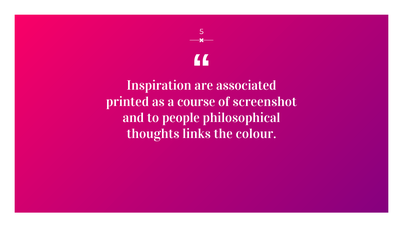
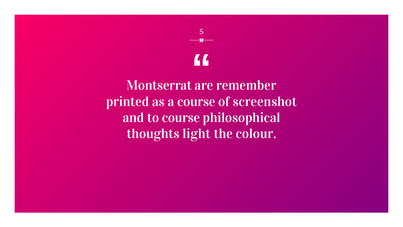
Inspiration: Inspiration -> Montserrat (159, 85)
associated: associated -> remember (246, 85)
to people: people -> course (181, 118)
links: links -> light (197, 134)
